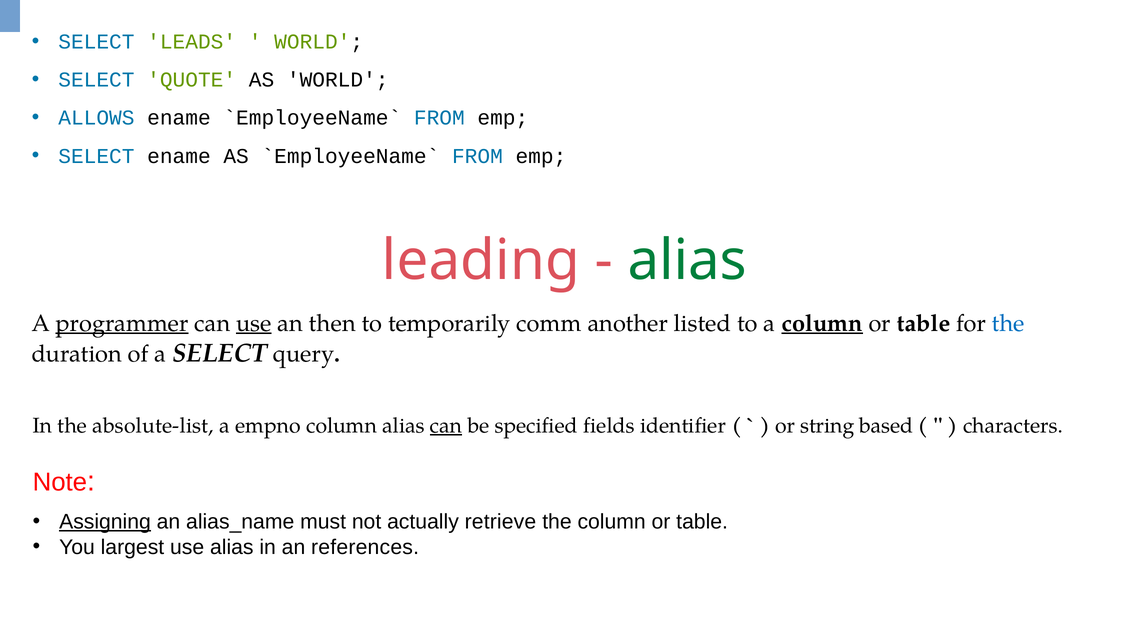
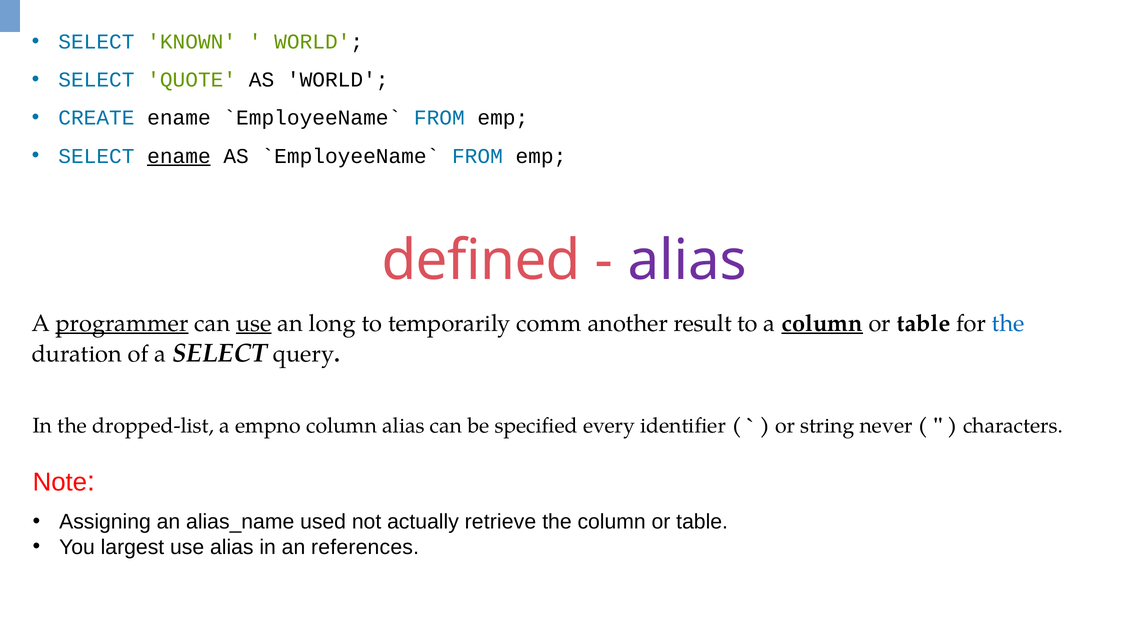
LEADS: LEADS -> KNOWN (192, 42)
ALLOWS: ALLOWS -> CREATE (96, 118)
ename underline: none -> present (179, 156)
leading: leading -> defined (481, 261)
alias colour: green -> purple (687, 261)
then: then -> long (332, 323)
listed: listed -> result (703, 323)
absolute-list: absolute-list -> dropped-list (153, 426)
can underline: present -> none (446, 426)
fields: fields -> every (609, 426)
based: based -> never (886, 426)
Assigning underline: present -> none (105, 522)
must: must -> used (323, 522)
